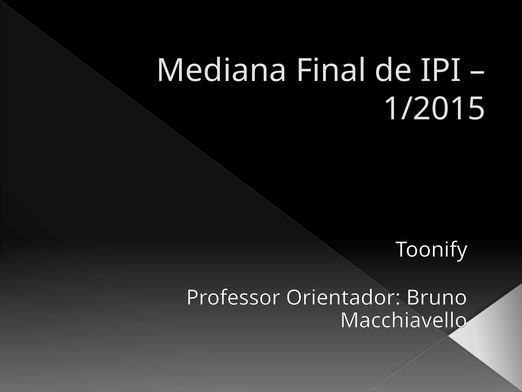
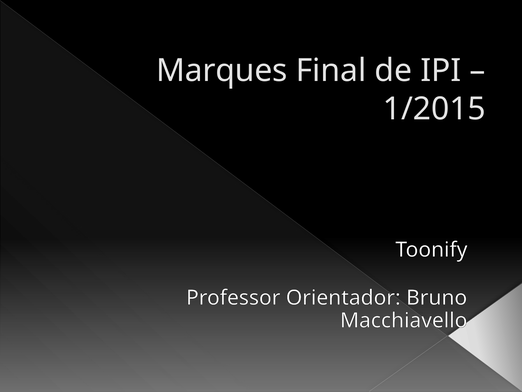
Mediana: Mediana -> Marques (222, 70)
